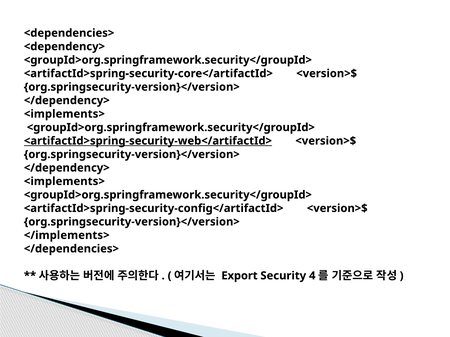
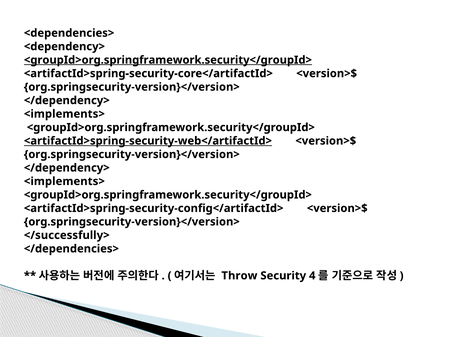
<groupId>org.springframework.security</groupId> underline: none -> present (168, 60)
</implements>: </implements> -> </successfully> (67, 236)
Export: Export -> Throw (239, 276)
